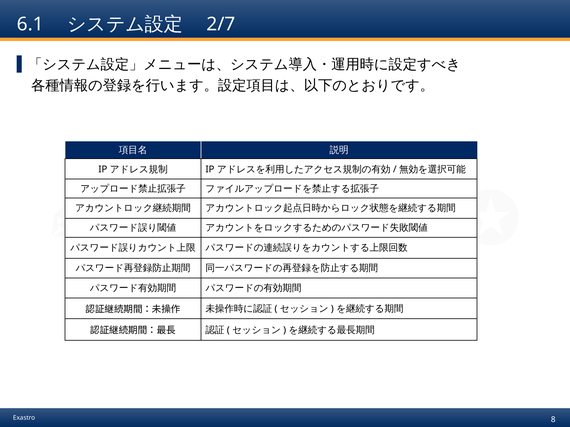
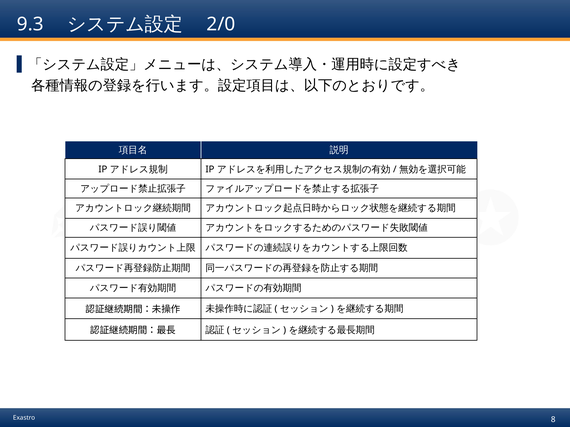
6.1: 6.1 -> 9.3 (30, 24)
2/7: 2/7 -> 2/0 (221, 24)
